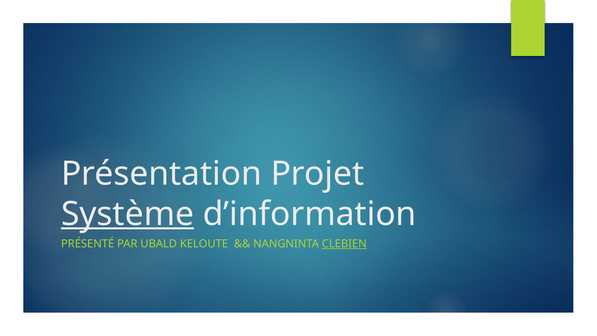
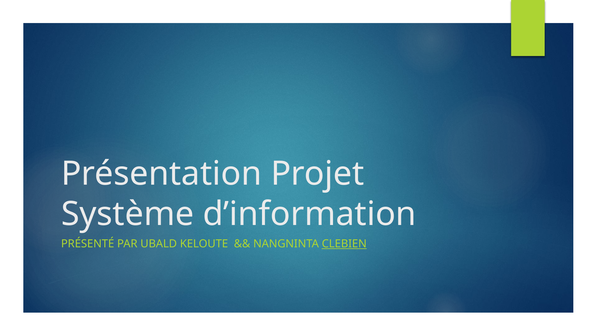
Système underline: present -> none (128, 214)
